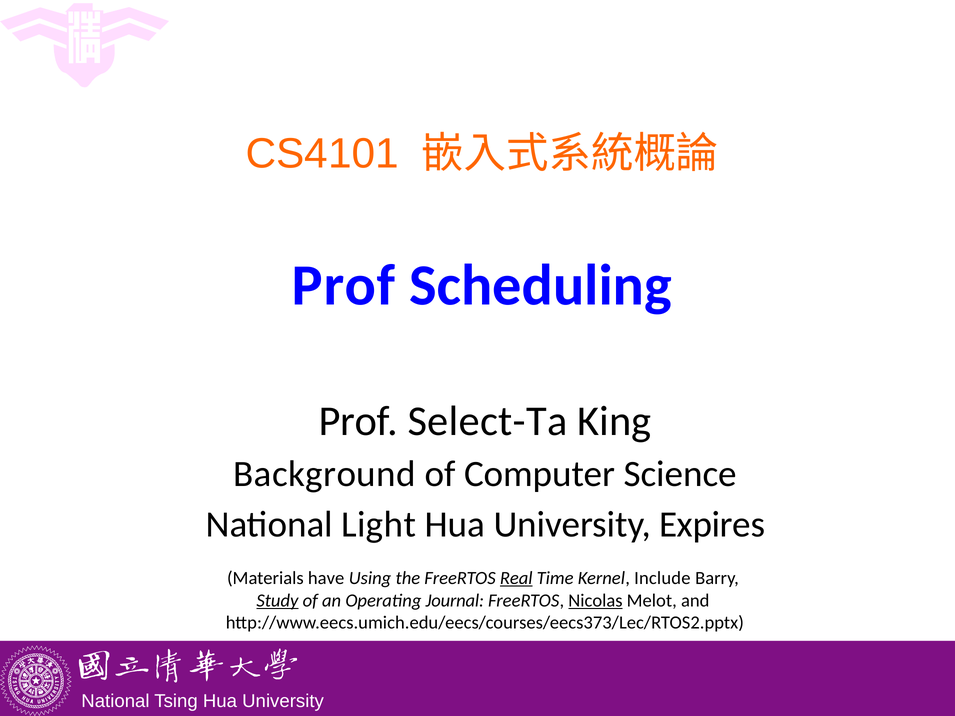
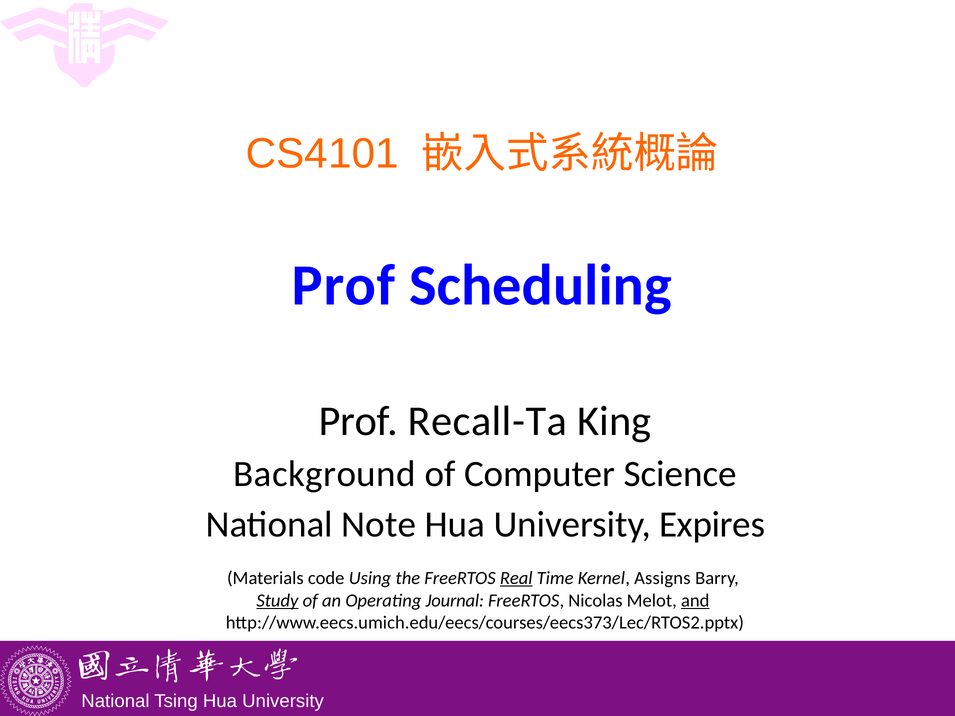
Select-Ta: Select-Ta -> Recall-Ta (487, 421)
Light: Light -> Note (379, 524)
have: have -> code (326, 578)
Include: Include -> Assigns (662, 578)
Nicolas underline: present -> none (595, 601)
and underline: none -> present (695, 601)
